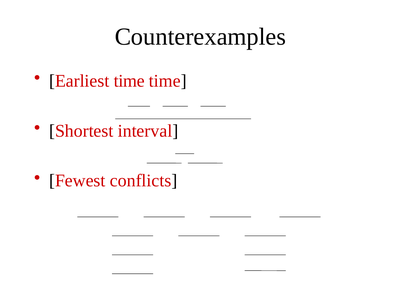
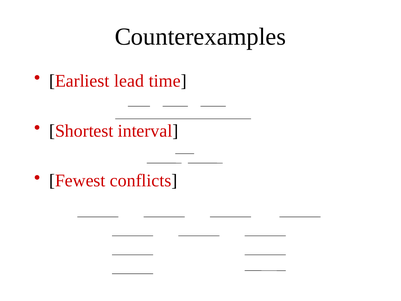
Earliest time: time -> lead (129, 81)
